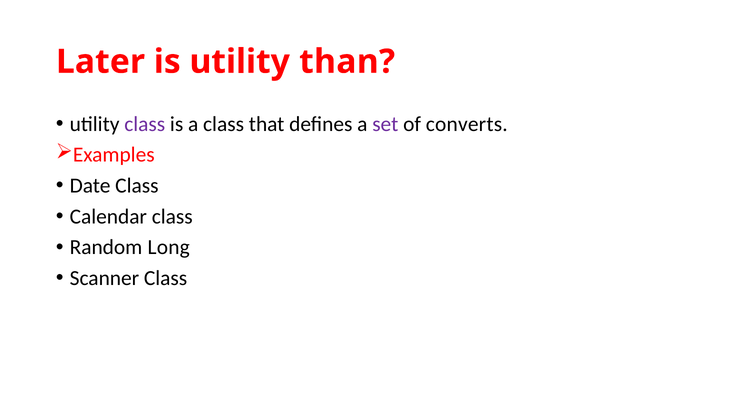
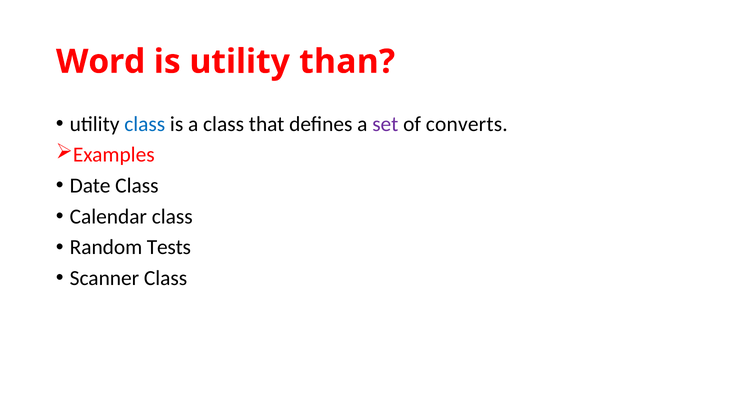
Later: Later -> Word (101, 62)
class colour: purple -> blue (145, 124)
Long: Long -> Tests (169, 247)
